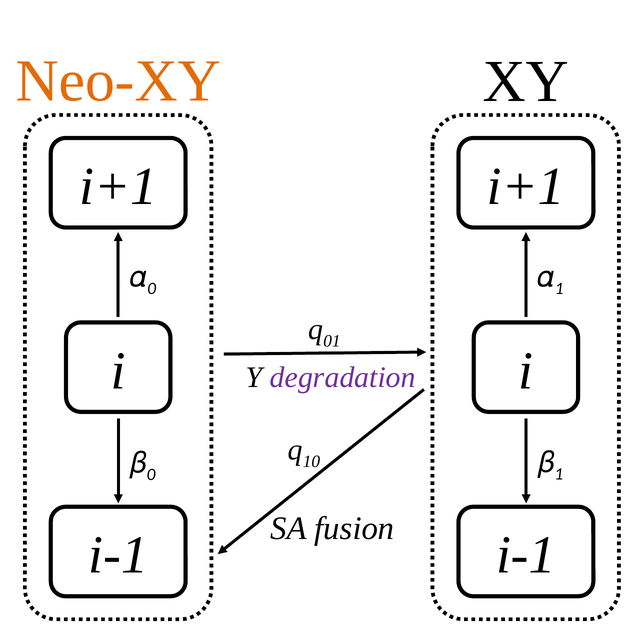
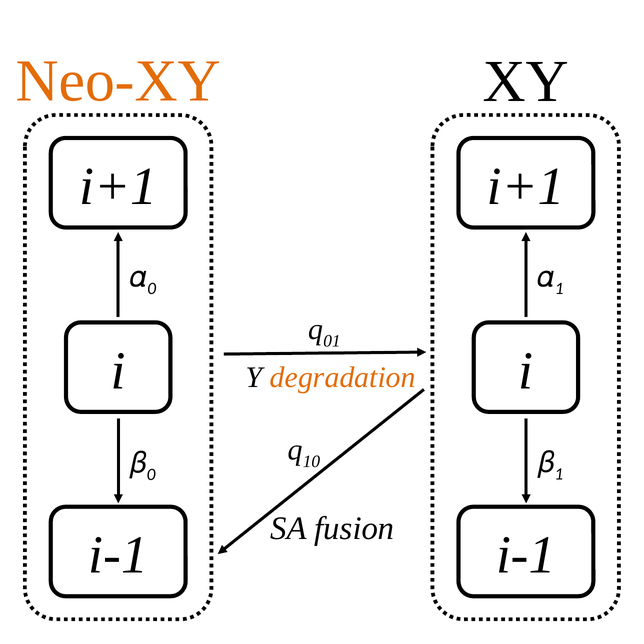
degradation colour: purple -> orange (343, 377)
